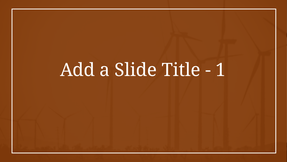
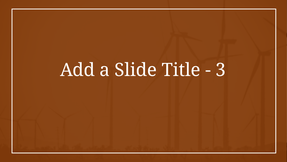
1: 1 -> 3 (221, 70)
